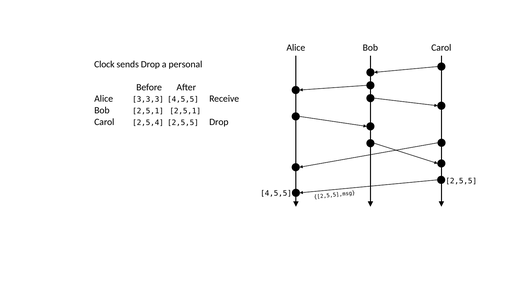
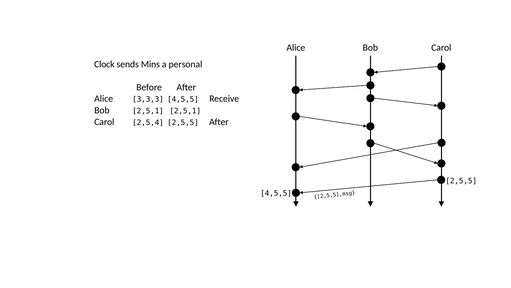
sends Drop: Drop -> Mins (150, 64)
2,5,5 Drop: Drop -> After (219, 122)
